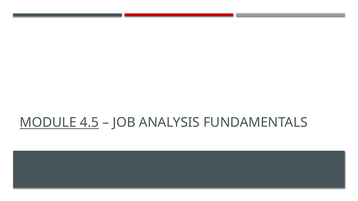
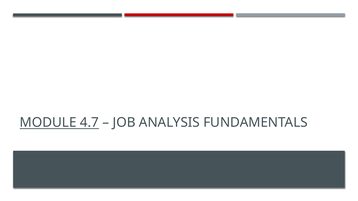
4.5: 4.5 -> 4.7 (89, 123)
